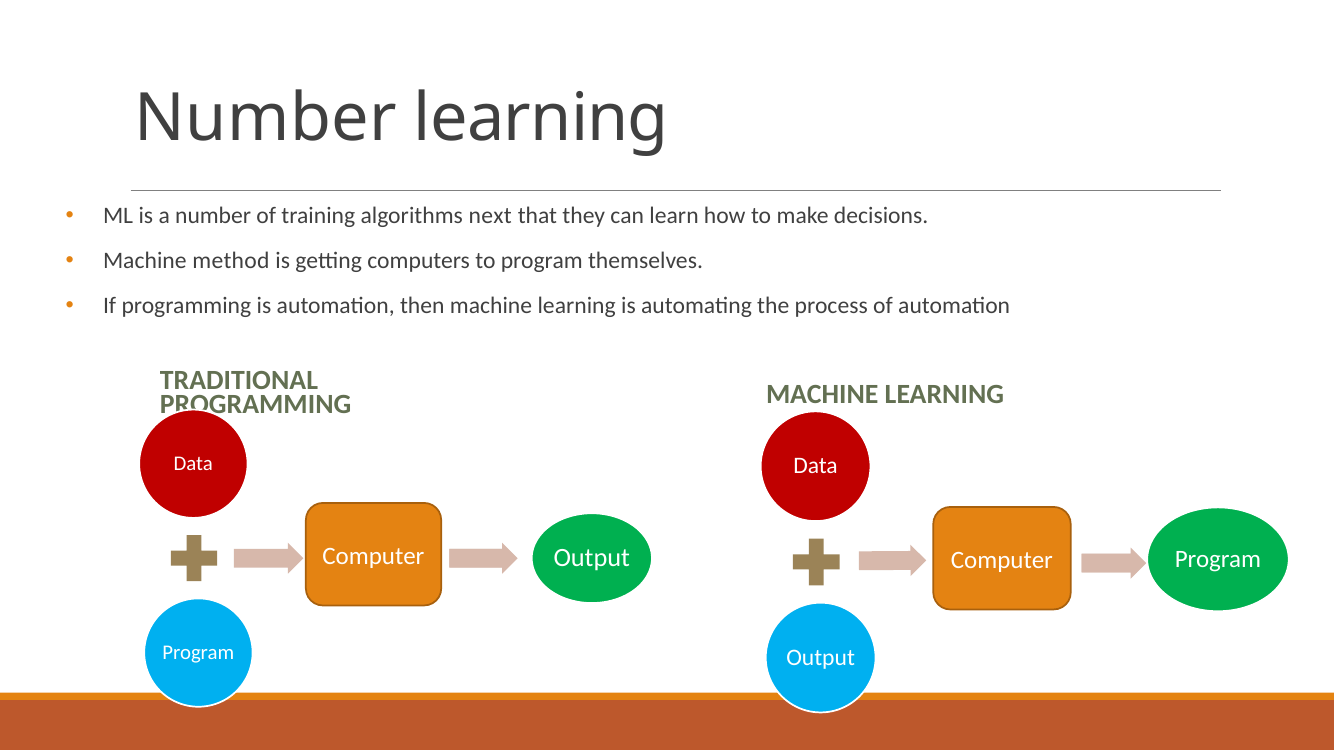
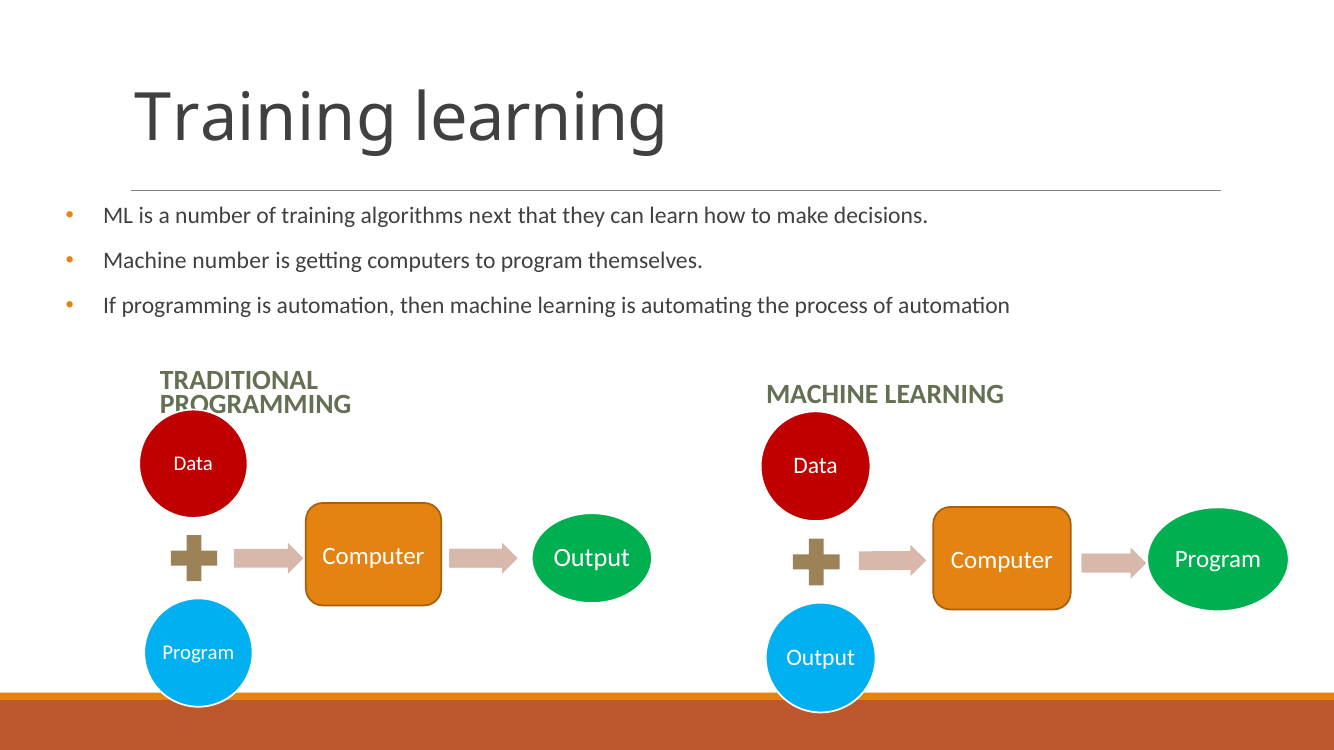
Number: Number -> Training (266, 118)
Machine method: method -> number (231, 261)
